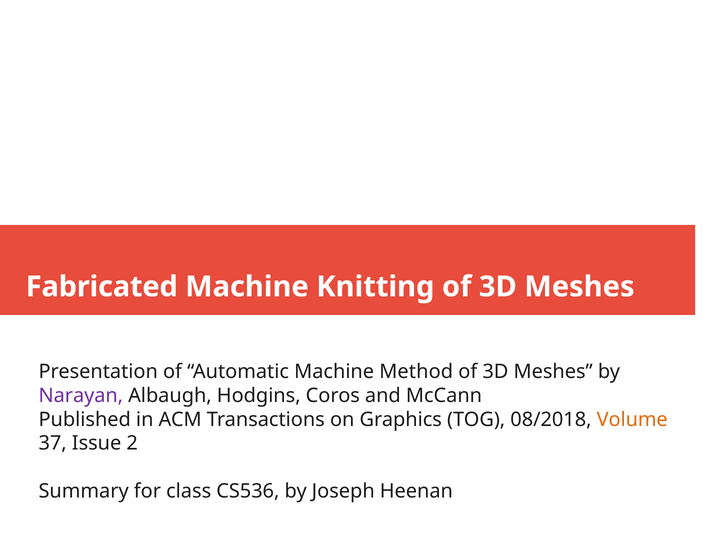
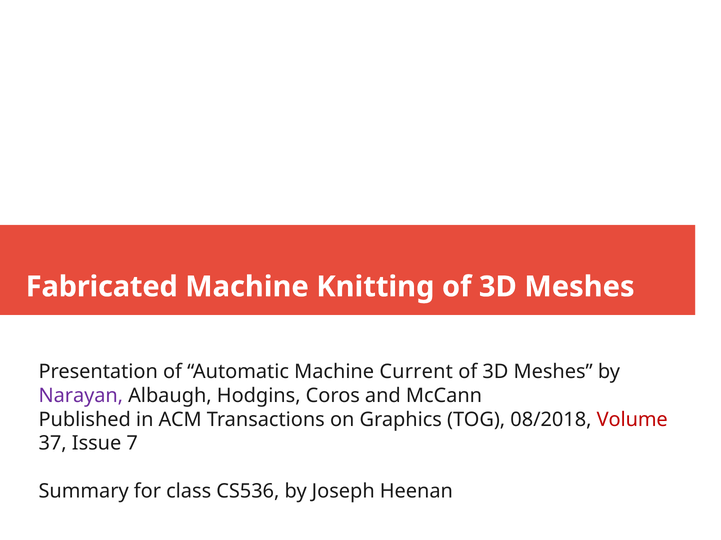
Method: Method -> Current (416, 372)
Volume colour: orange -> red (632, 420)
2: 2 -> 7 (132, 444)
